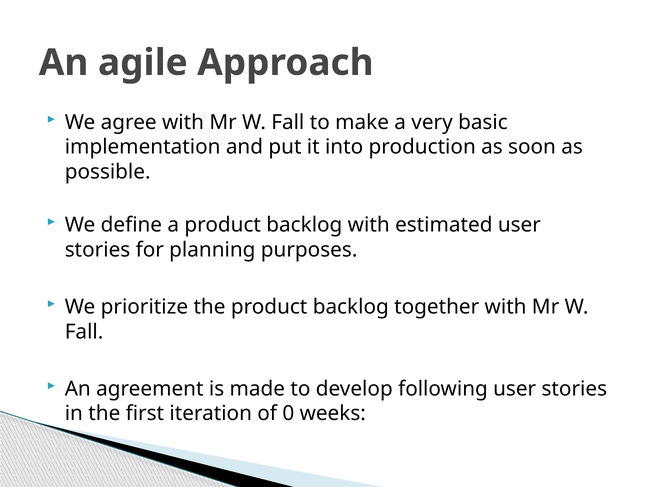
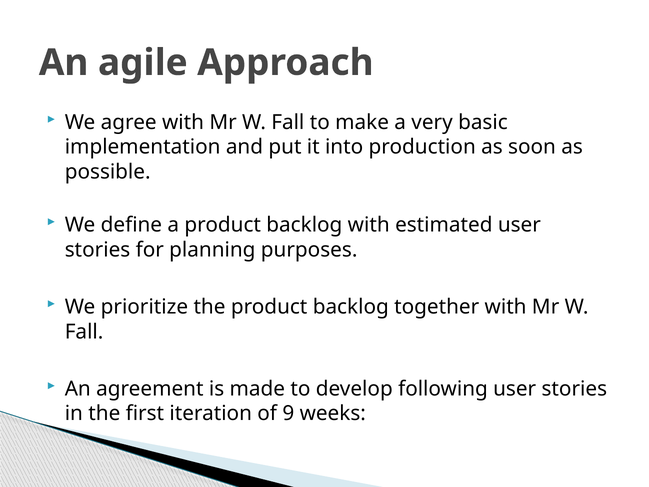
0: 0 -> 9 (288, 413)
